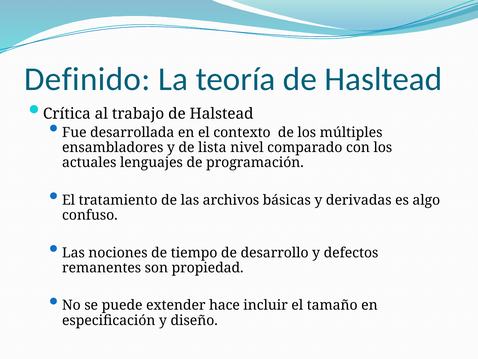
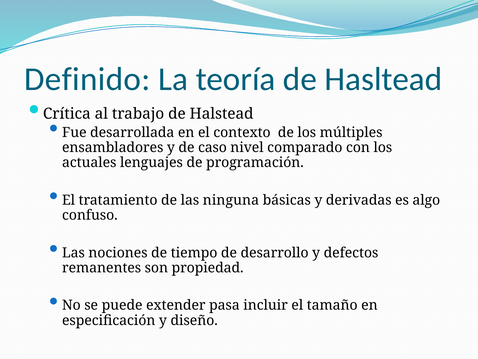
lista: lista -> caso (212, 147)
archivos: archivos -> ninguna (231, 200)
hace: hace -> pasa (224, 305)
